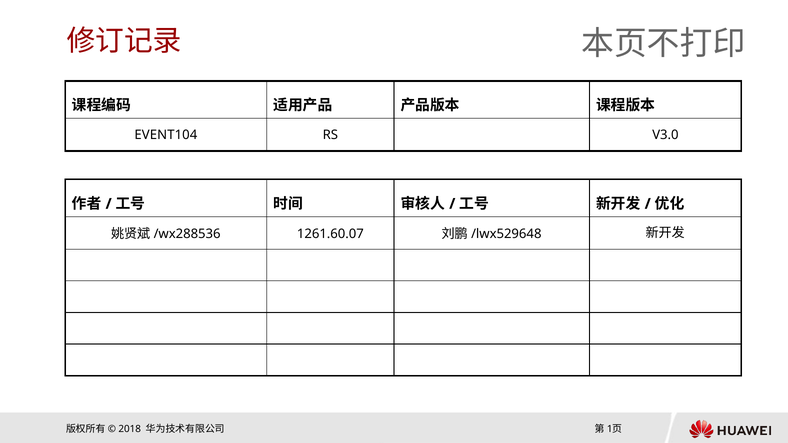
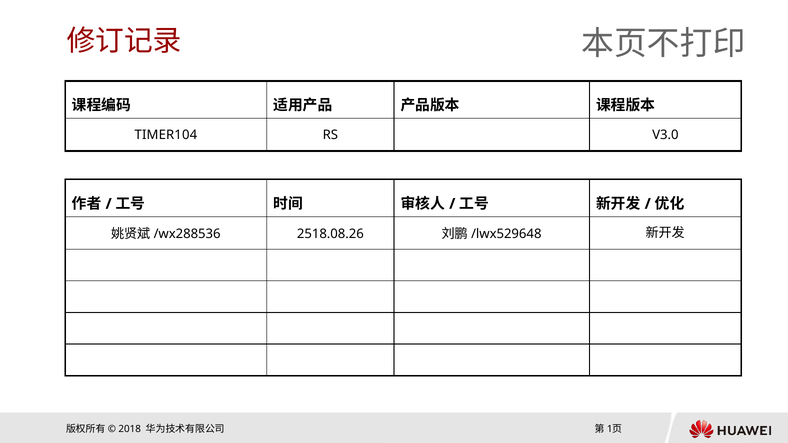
EVENT104: EVENT104 -> TIMER104 (166, 135)
1261.60.07: 1261.60.07 -> 2518.08.26 (330, 234)
